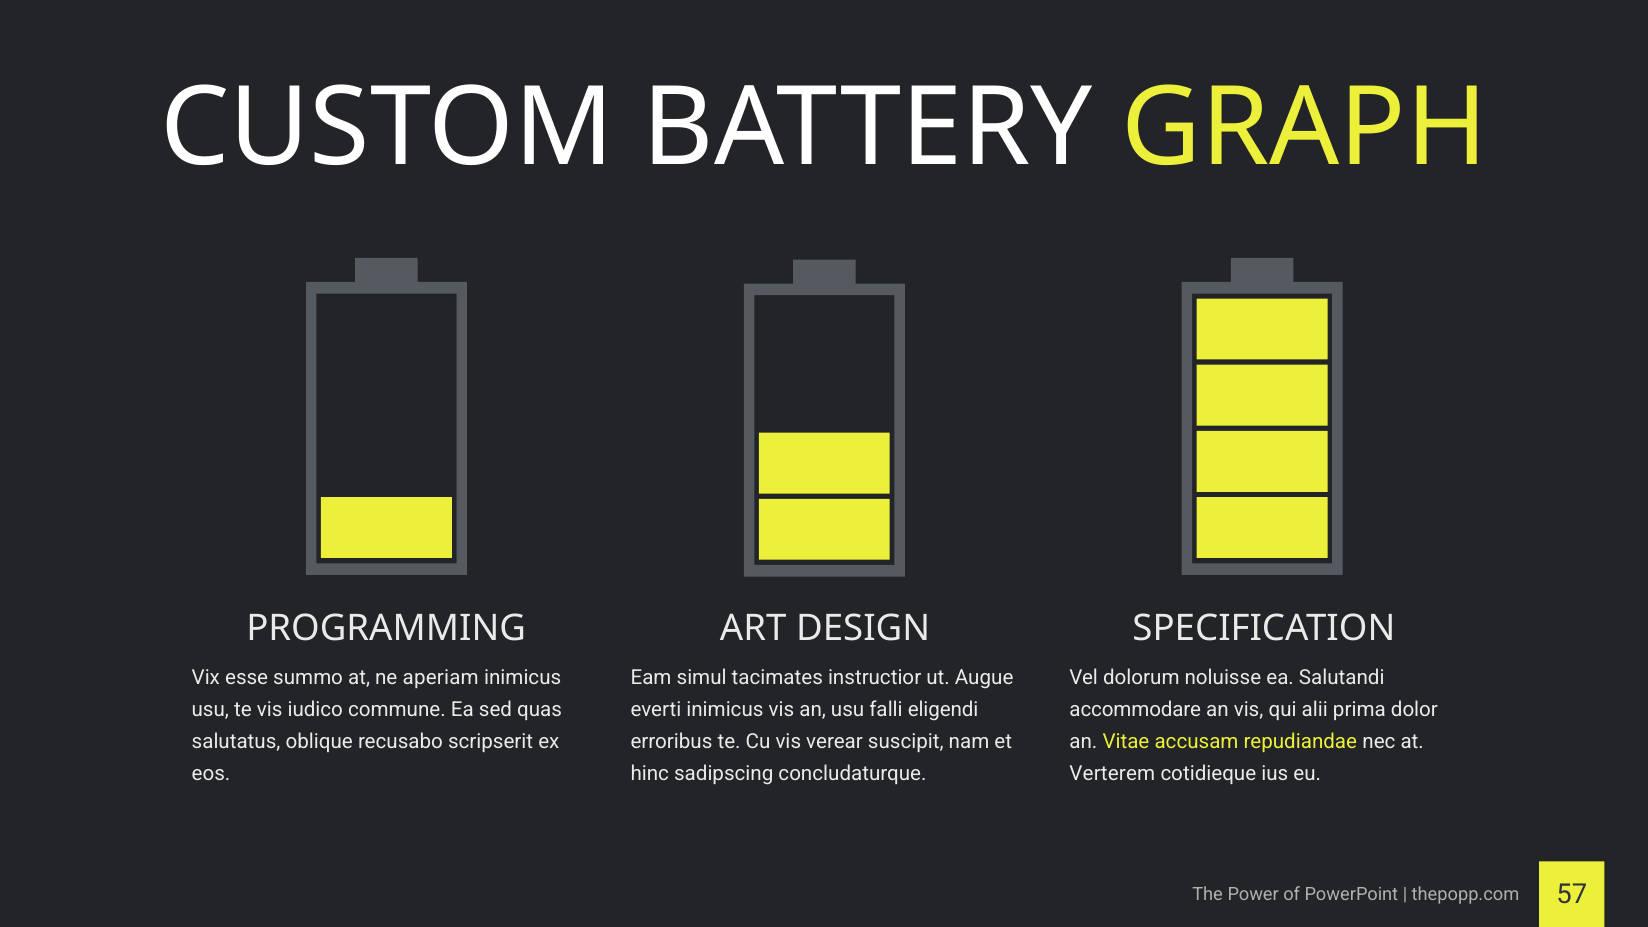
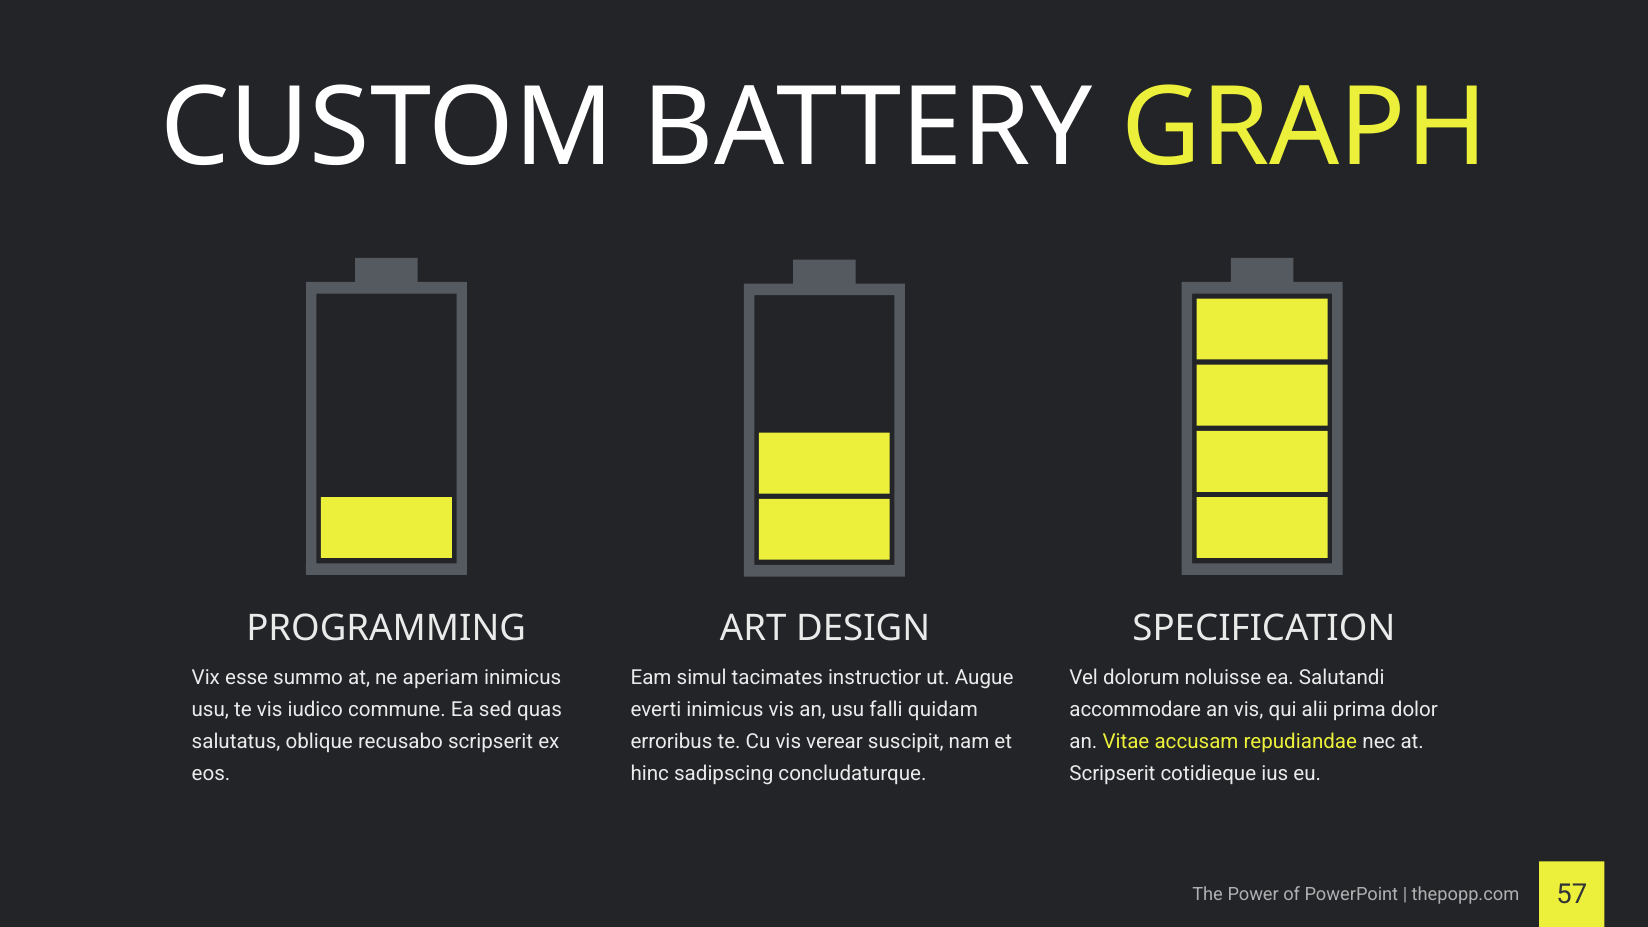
eligendi: eligendi -> quidam (943, 709)
Verterem: Verterem -> Scripserit (1112, 774)
